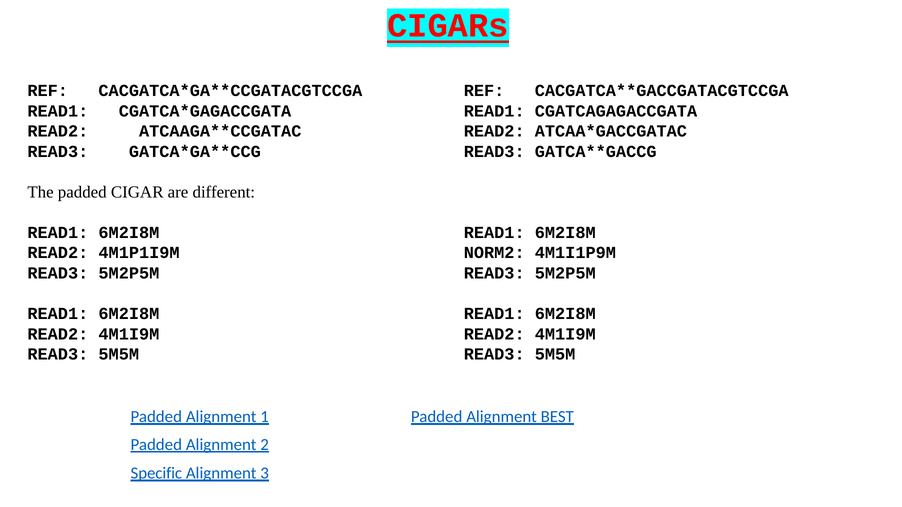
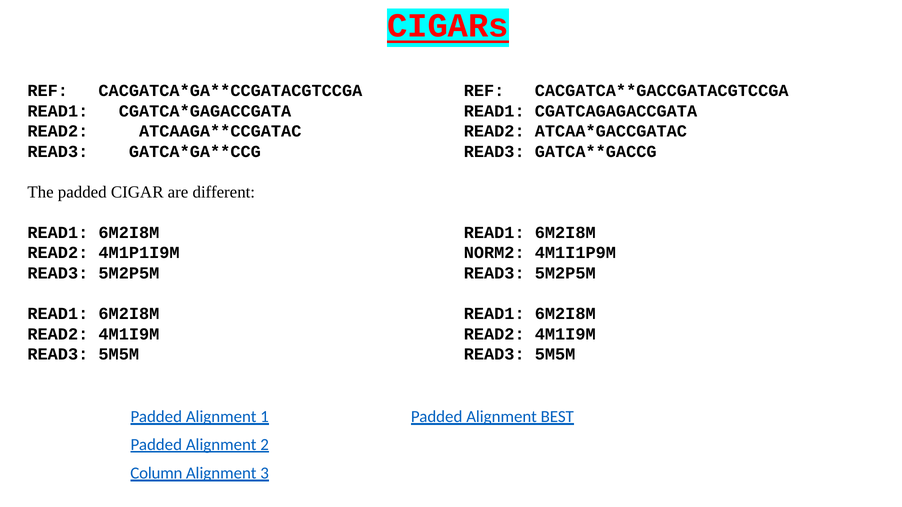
Specific: Specific -> Column (156, 474)
